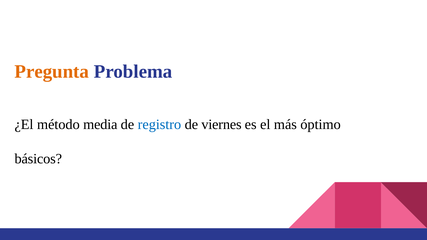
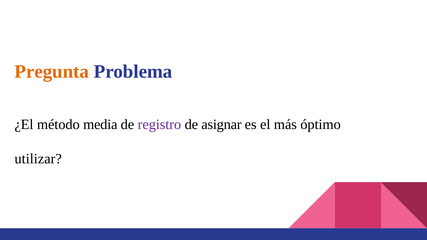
registro colour: blue -> purple (159, 125)
viernes: viernes -> asignar (221, 125)
básicos: básicos -> utilizar (38, 159)
